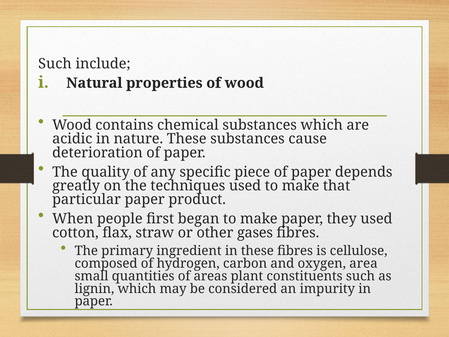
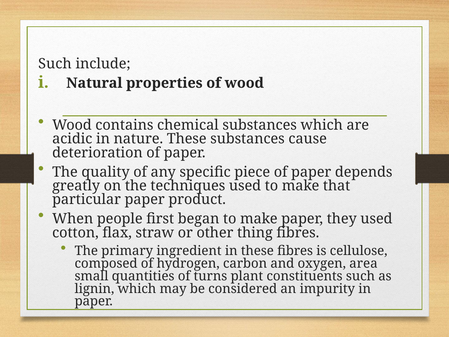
gases: gases -> thing (255, 232)
areas: areas -> turns (210, 276)
